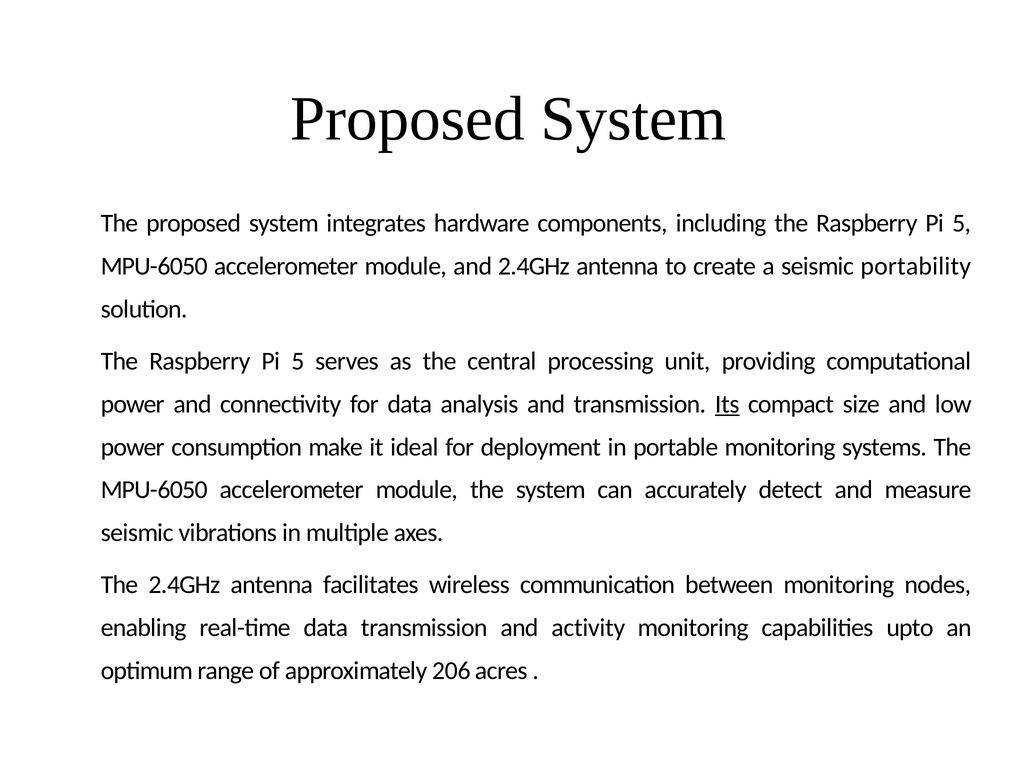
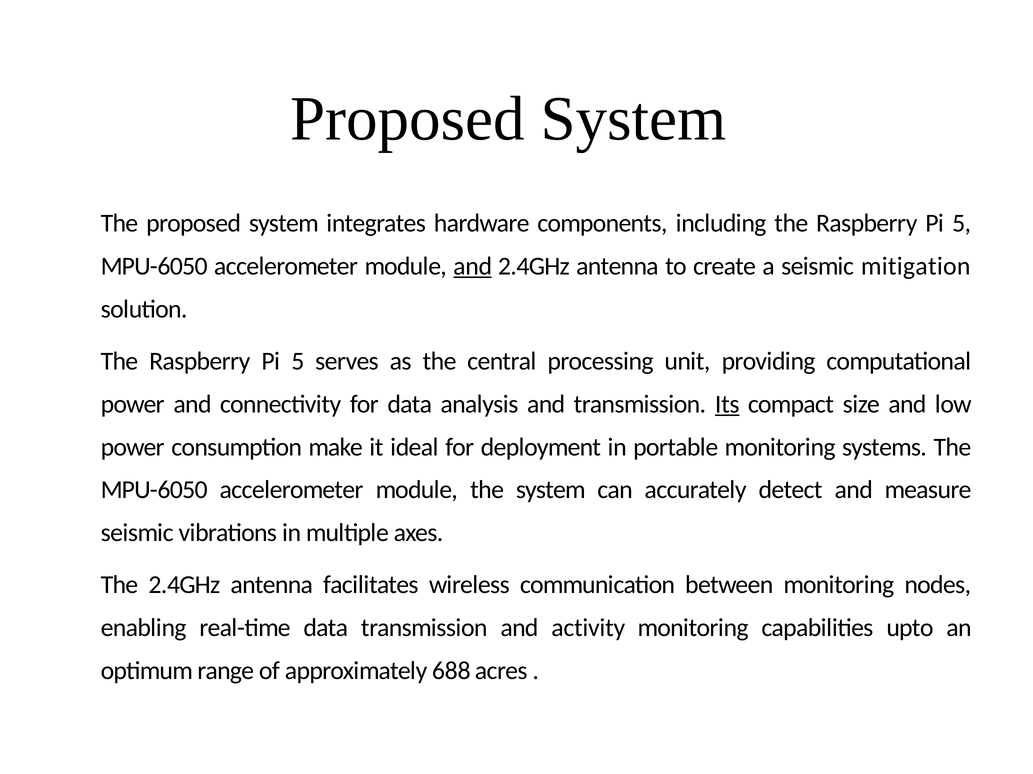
and underline: none -> present (473, 267)
portability: portability -> mitigation (916, 267)
206: 206 -> 688 (451, 671)
